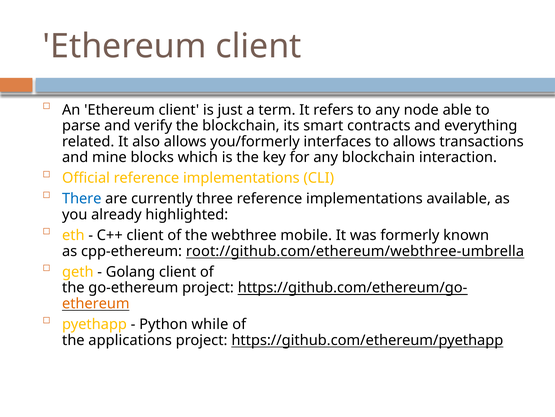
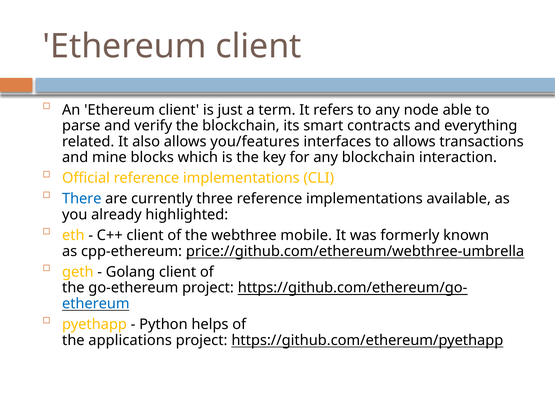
you/formerly: you/formerly -> you/features (255, 141)
root://github.com/ethereum/webthree-umbrella: root://github.com/ethereum/webthree-umbrella -> price://github.com/ethereum/webthree-umbrella (355, 251)
ethereum colour: orange -> blue (96, 303)
while: while -> helps (210, 324)
